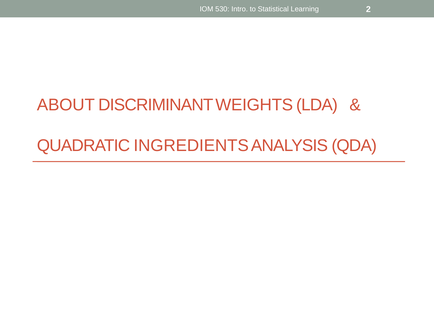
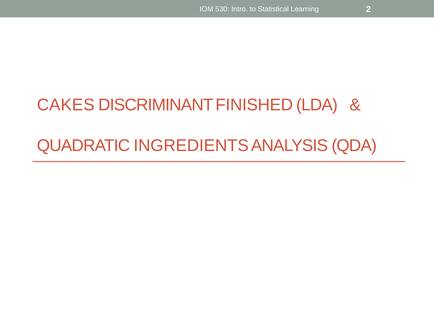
ABOUT: ABOUT -> CAKES (66, 105)
WEIGHTS: WEIGHTS -> FINISHED (254, 105)
